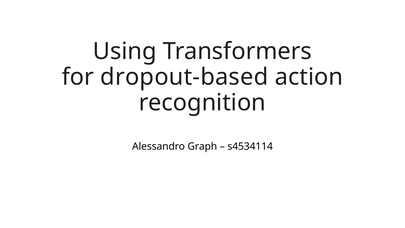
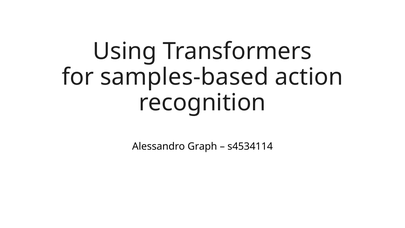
dropout-based: dropout-based -> samples-based (184, 77)
